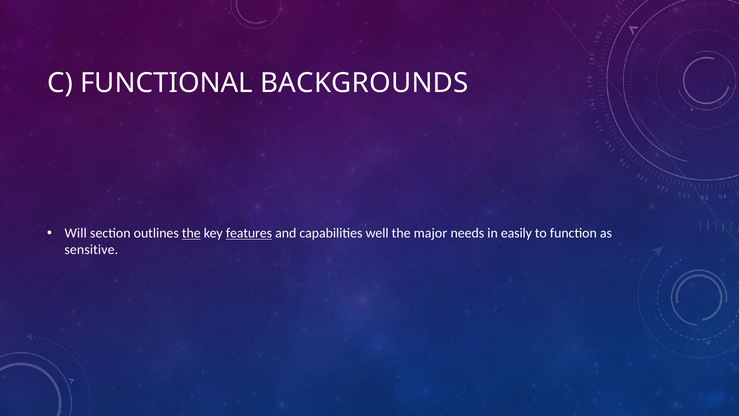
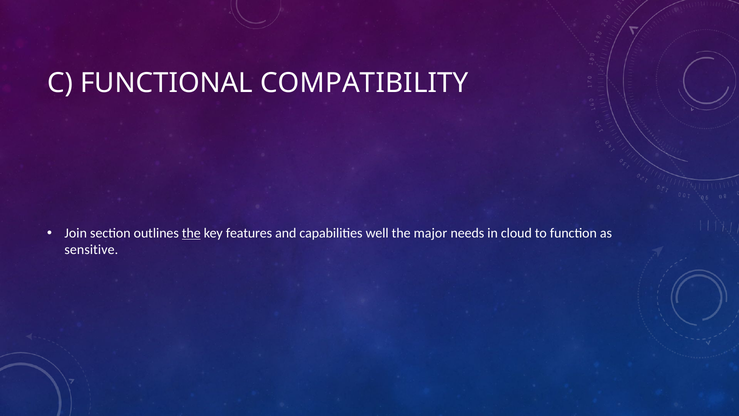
BACKGROUNDS: BACKGROUNDS -> COMPATIBILITY (364, 83)
Will: Will -> Join (76, 233)
features underline: present -> none (249, 233)
easily: easily -> cloud (516, 233)
